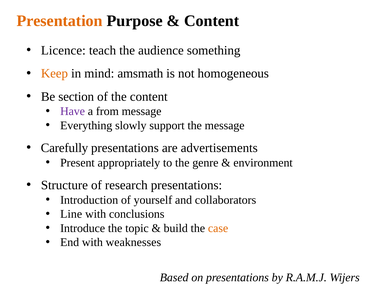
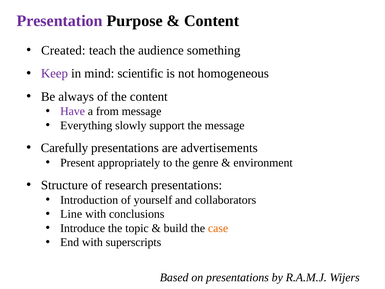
Presentation colour: orange -> purple (60, 21)
Licence: Licence -> Created (63, 50)
Keep colour: orange -> purple (54, 73)
amsmath: amsmath -> scientific (140, 73)
section: section -> always (76, 97)
weaknesses: weaknesses -> superscripts (133, 242)
